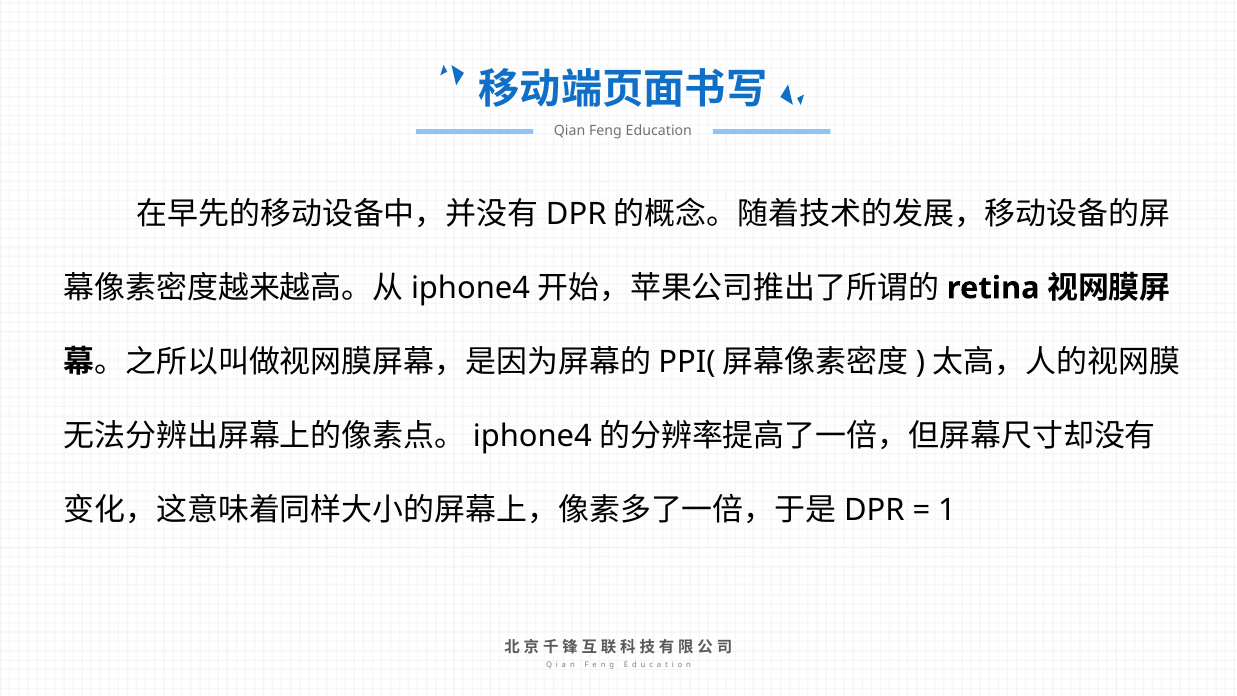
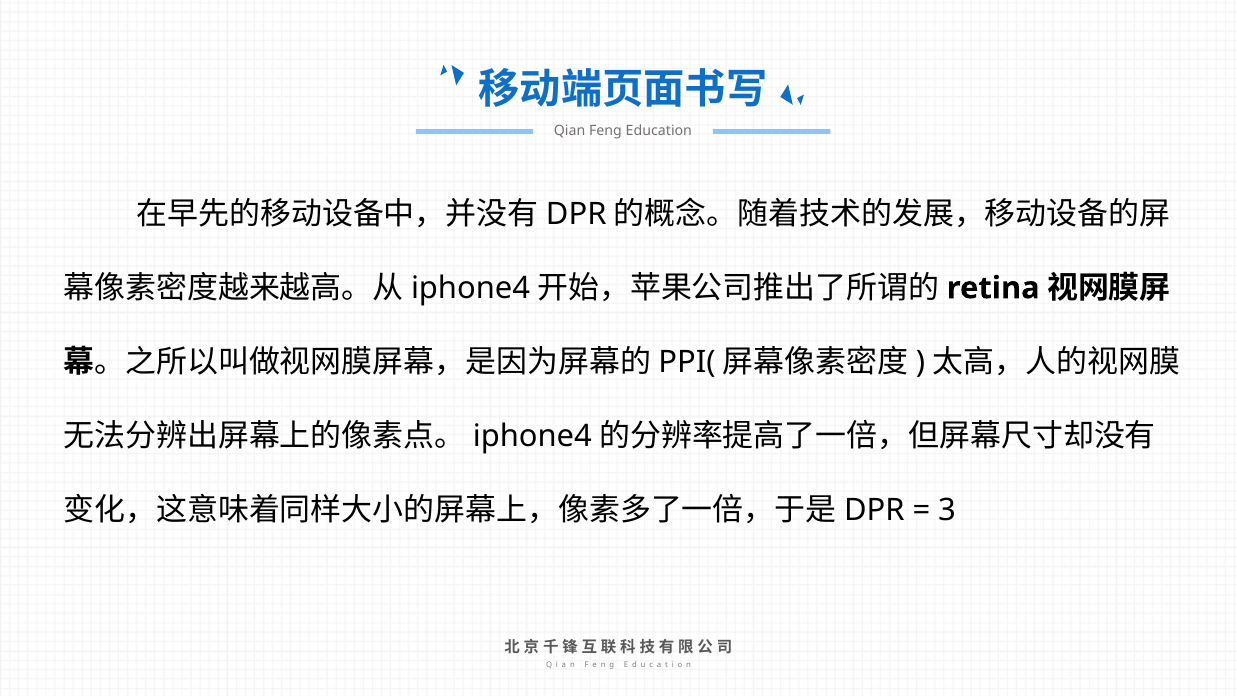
1: 1 -> 3 (947, 511)
